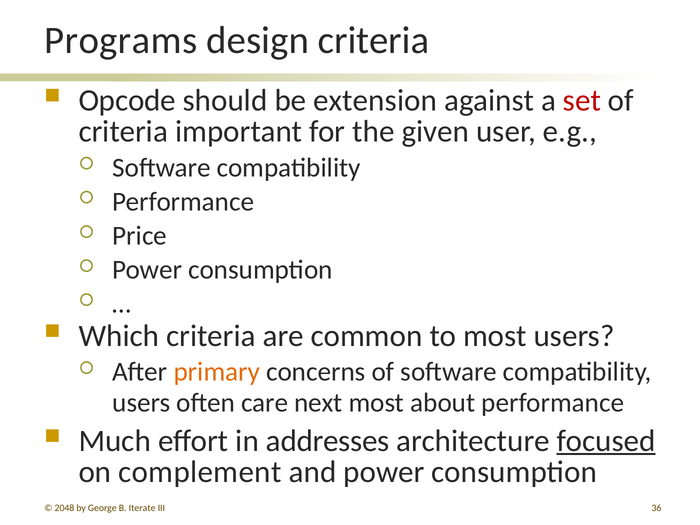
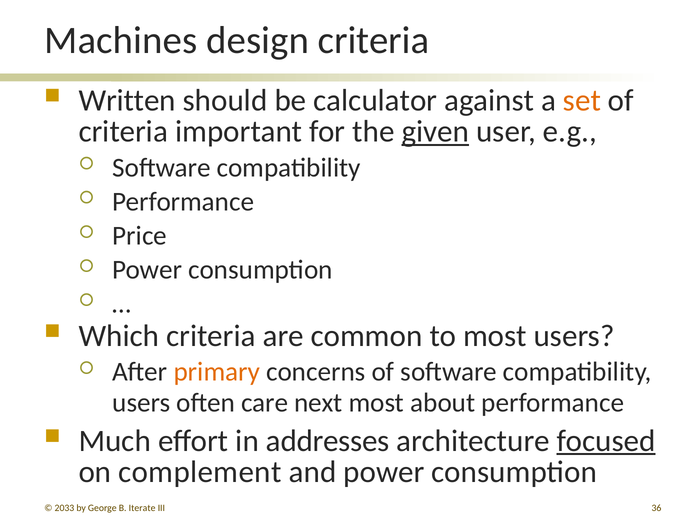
Programs: Programs -> Machines (121, 40)
Opcode: Opcode -> Written (127, 100)
extension: extension -> calculator (375, 100)
set colour: red -> orange (582, 100)
given underline: none -> present (435, 132)
2048: 2048 -> 2033 (64, 508)
